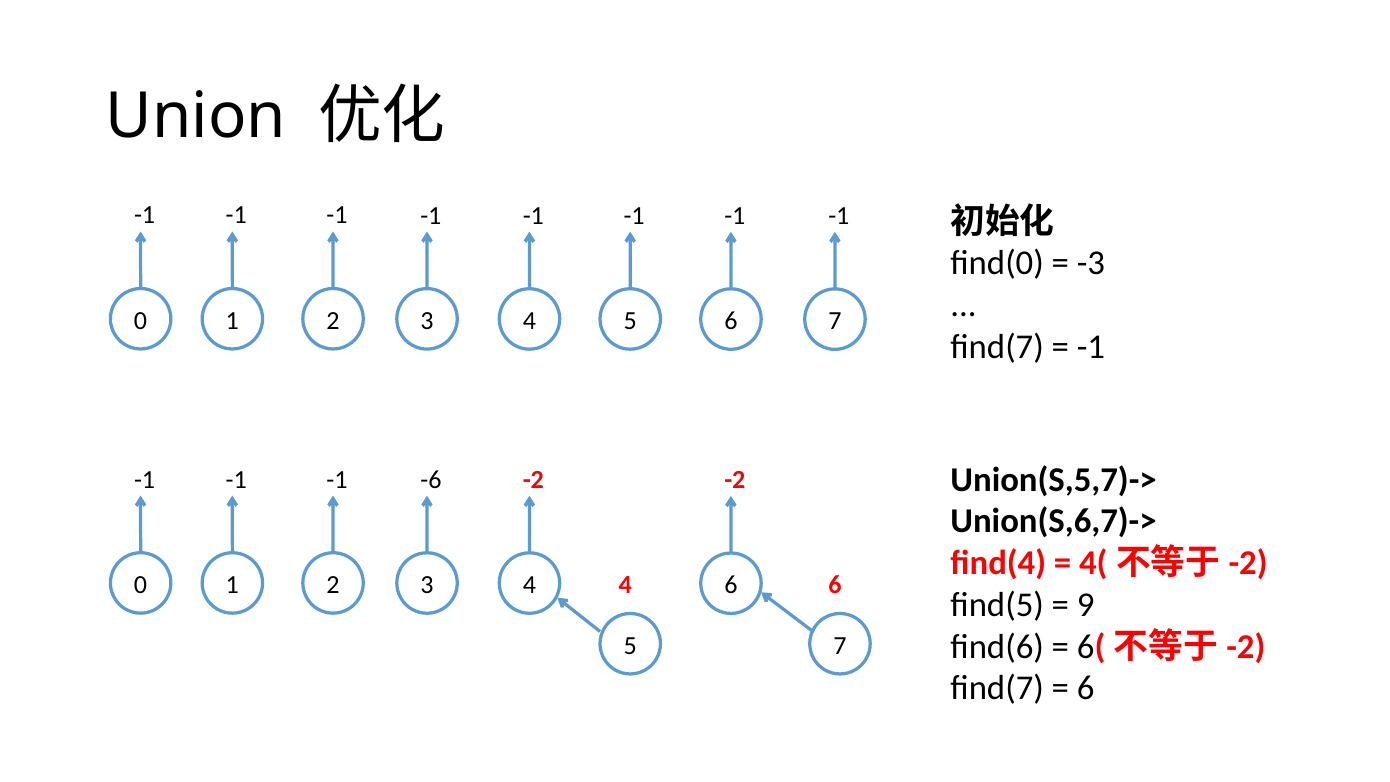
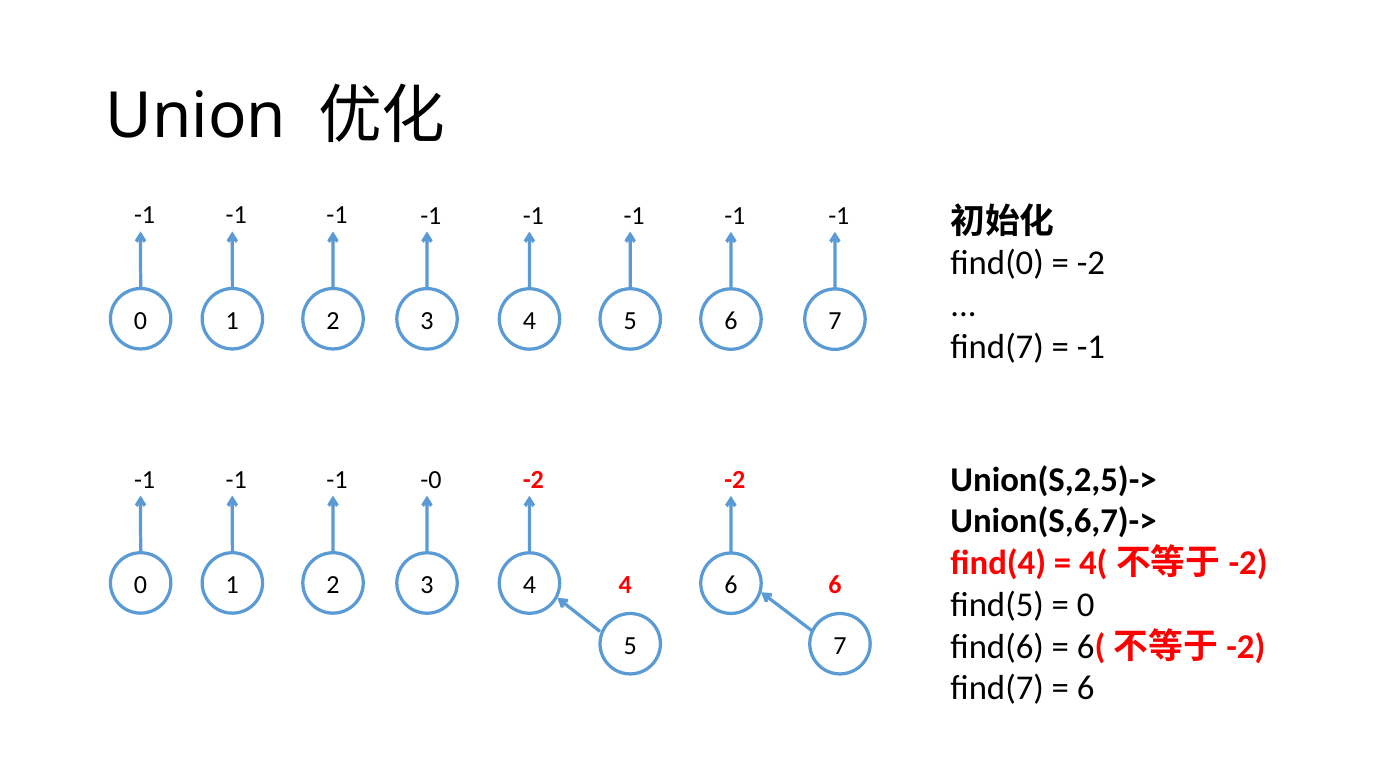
-3: -3 -> -2 (1091, 263)
Union(S,5,7)->: Union(S,5,7)-> -> Union(S,2,5)-> (1054, 480)
-6: -6 -> -0 (431, 480)
9: 9 -> 0 (1086, 605)
